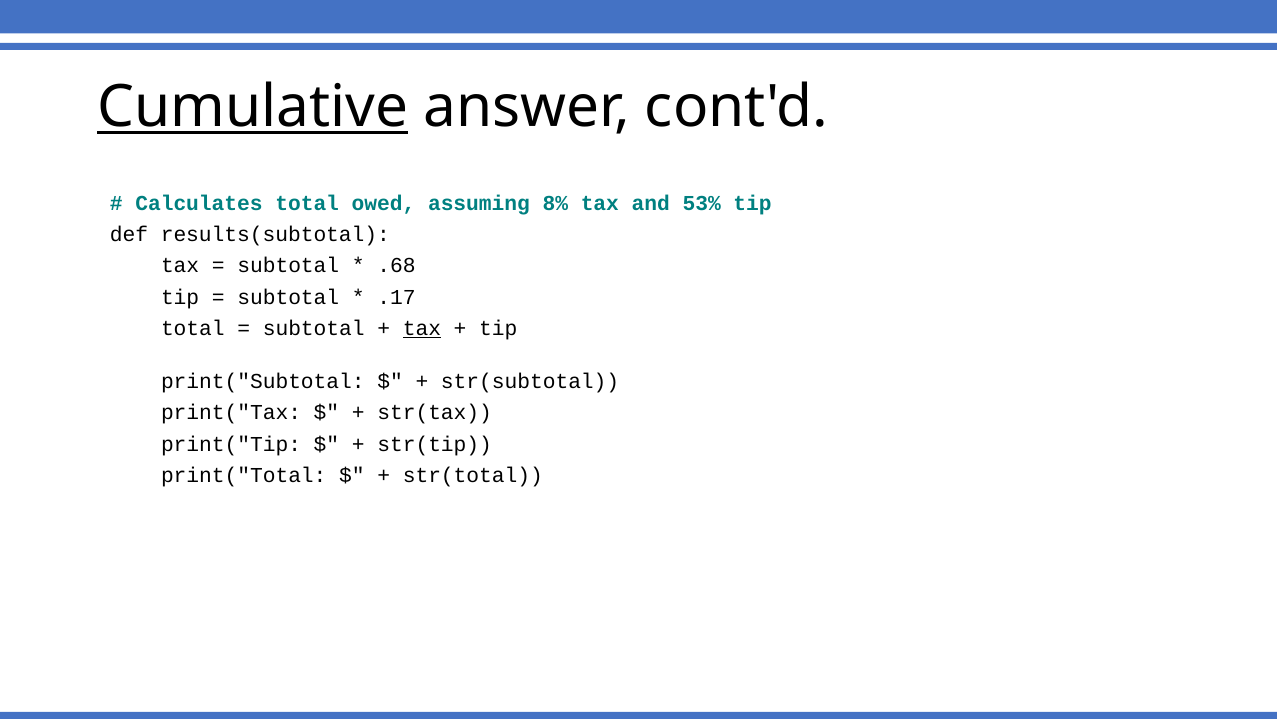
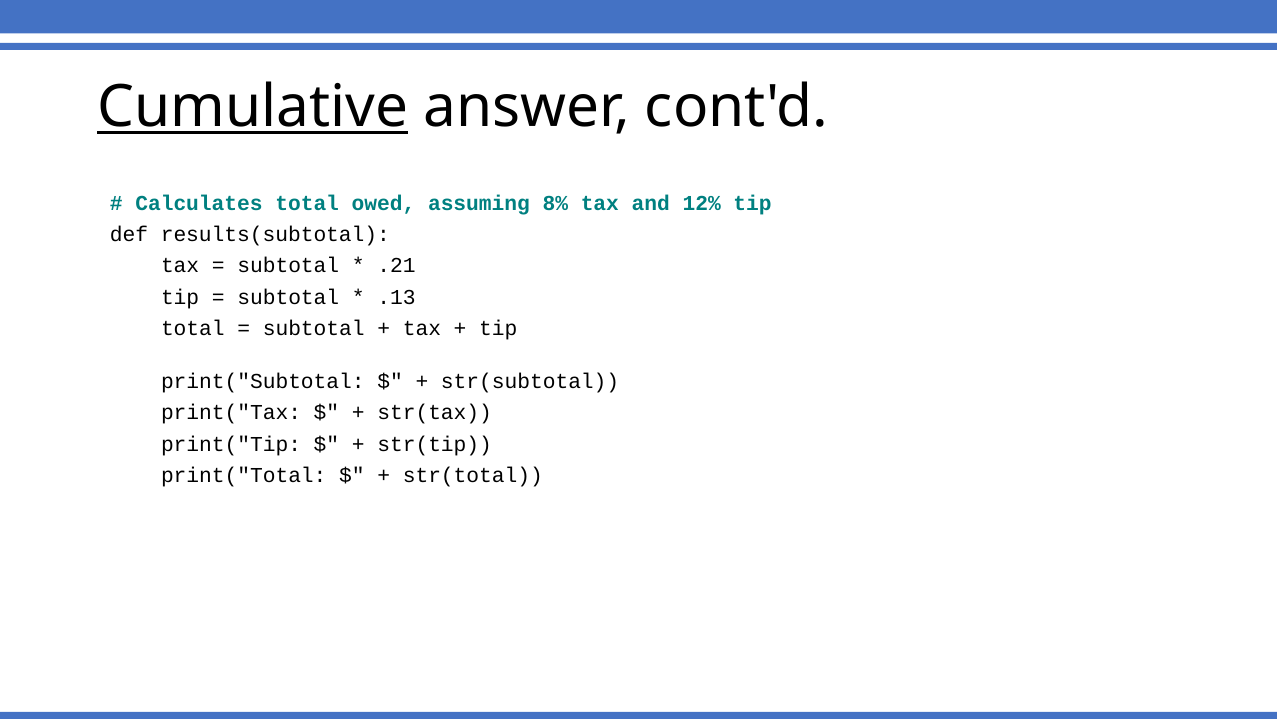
53%: 53% -> 12% (702, 203)
.68: .68 -> .21 (396, 266)
.17: .17 -> .13 (396, 297)
tax underline: present -> none (422, 328)
